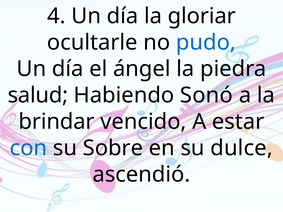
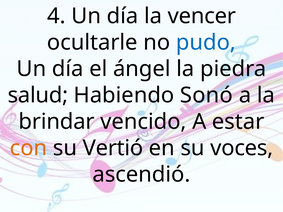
gloriar: gloriar -> vencer (202, 16)
con colour: blue -> orange (28, 148)
Sobre: Sobre -> Vertió (113, 148)
dulce: dulce -> voces (242, 148)
